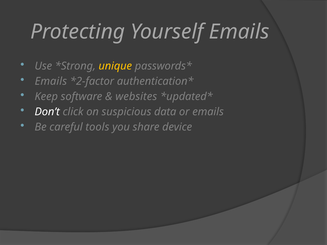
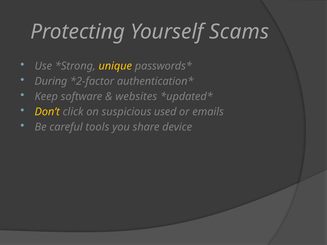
Yourself Emails: Emails -> Scams (239, 32)
Emails: Emails -> During (51, 81)
Don’t colour: white -> yellow (47, 112)
data: data -> used (165, 112)
